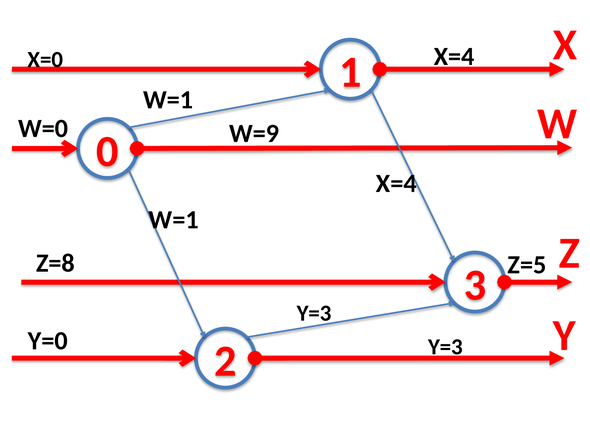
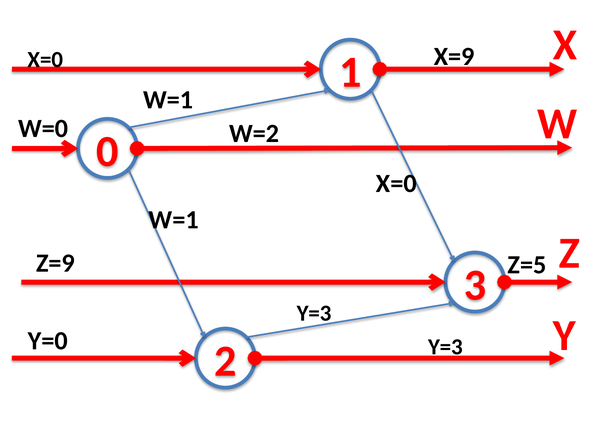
X=4: X=4 -> X=9 (454, 56)
W=9: W=9 -> W=2 (254, 134)
X=4: X=4 -> X=0 (396, 183)
Z=8: Z=8 -> Z=9 (55, 263)
